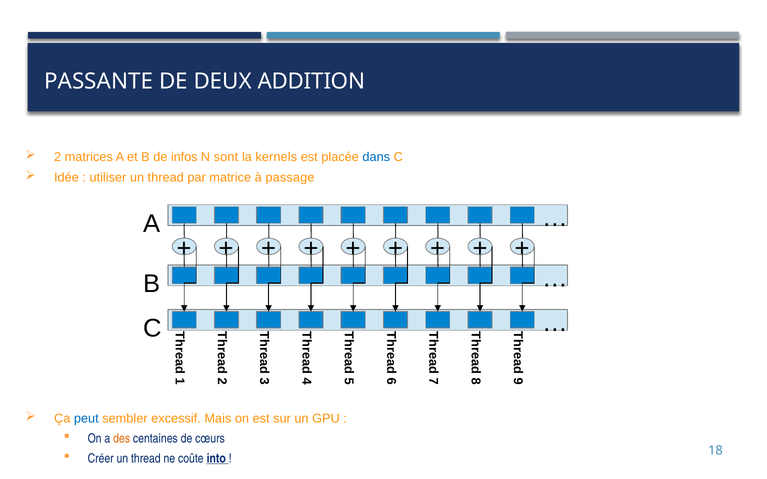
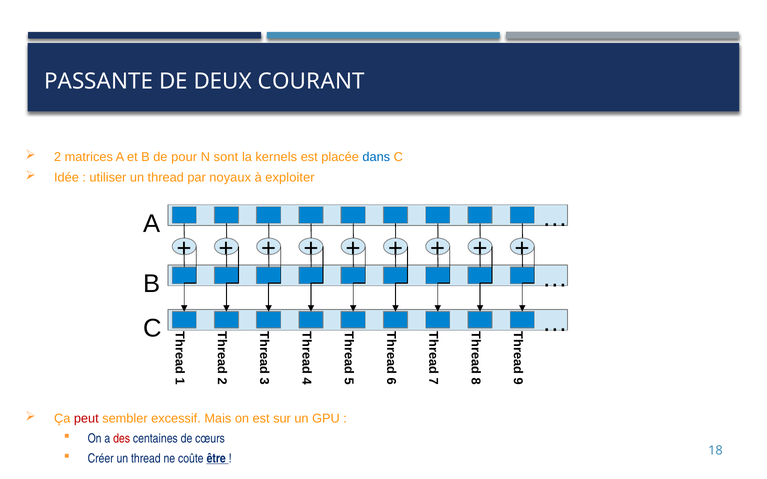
ADDITION: ADDITION -> COURANT (311, 82)
infos: infos -> pour (184, 157)
matrice: matrice -> noyaux (230, 178)
passage: passage -> exploiter (290, 178)
peut colour: blue -> red (86, 419)
des colour: orange -> red (122, 439)
into: into -> être (216, 459)
